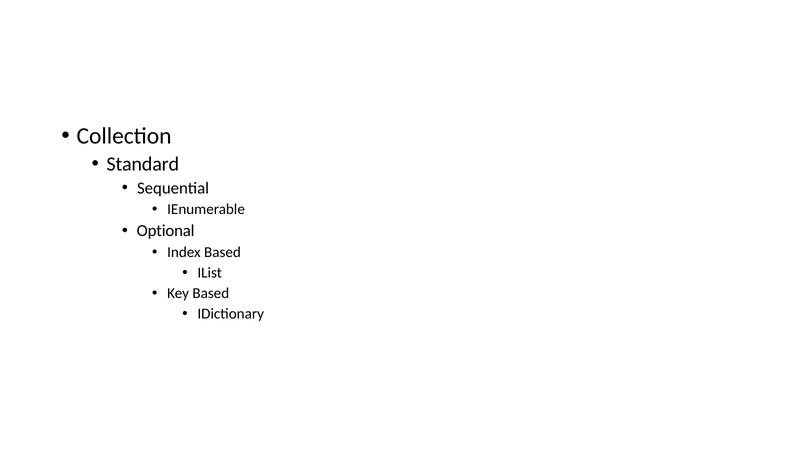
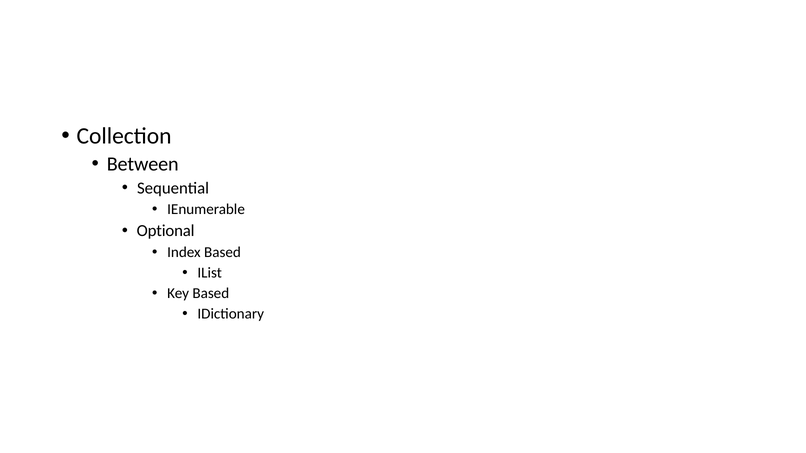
Standard: Standard -> Between (143, 164)
